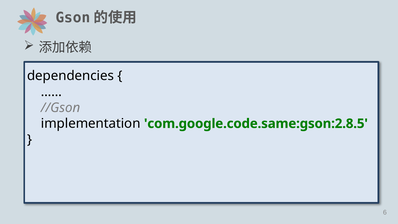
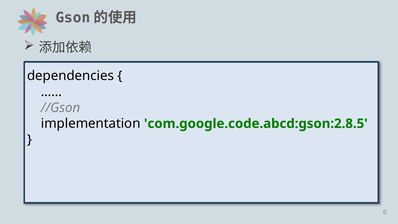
com.google.code.same:gson:2.8.5: com.google.code.same:gson:2.8.5 -> com.google.code.abcd:gson:2.8.5 (256, 124)
